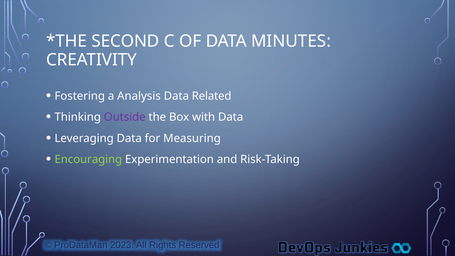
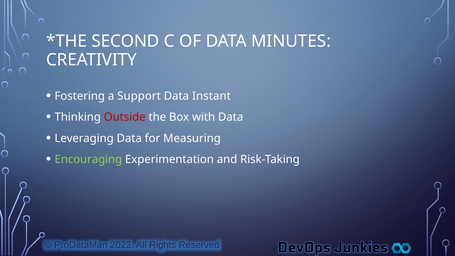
Analysis: Analysis -> Support (139, 96)
Related: Related -> Instant (211, 96)
Outside colour: purple -> red (125, 117)
